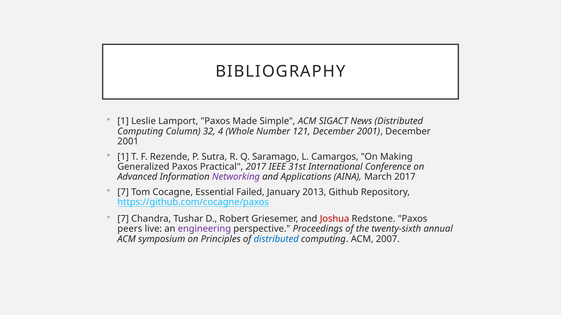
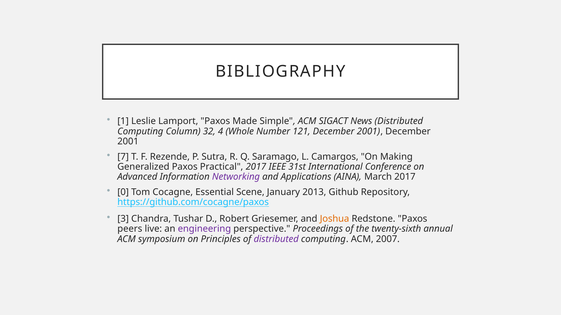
1: 1 -> 7 (123, 157)
7: 7 -> 0 (123, 192)
Failed: Failed -> Scene (250, 192)
7: 7 -> 3 (123, 219)
Joshua colour: red -> orange (335, 219)
distributed colour: blue -> purple (276, 239)
